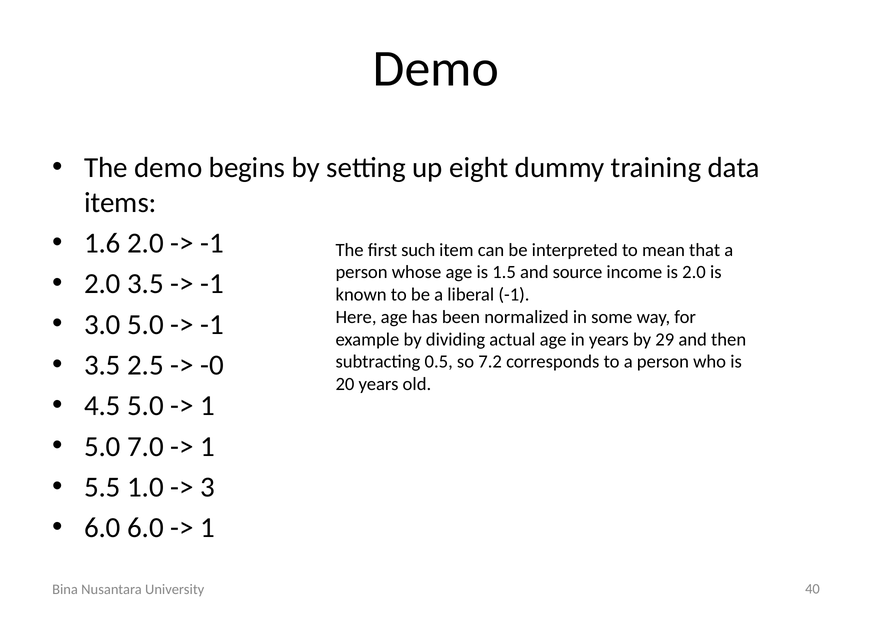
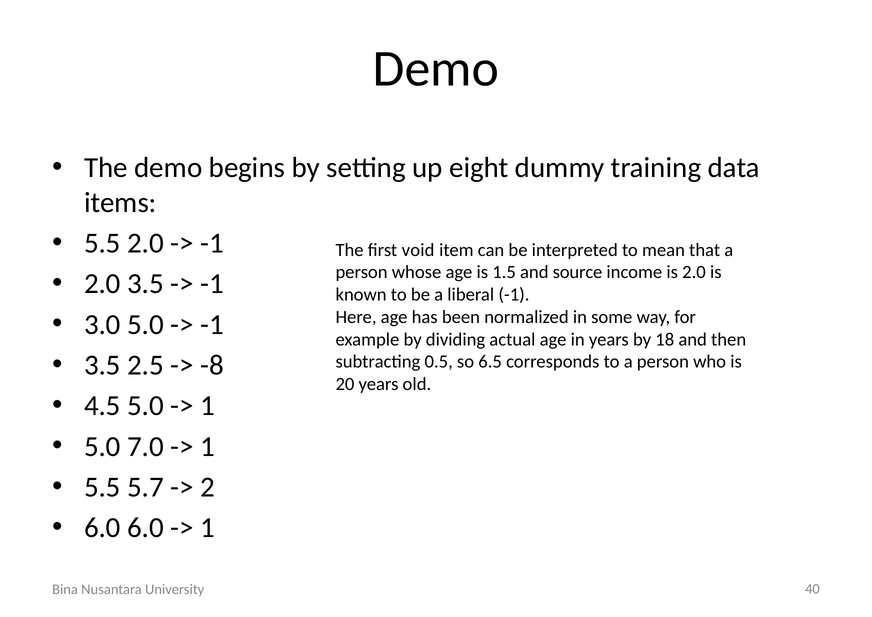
1.6: 1.6 -> 5.5 (102, 243)
such: such -> void (418, 250)
29: 29 -> 18 (665, 339)
-0: -0 -> -8 (212, 365)
7.2: 7.2 -> 6.5 (490, 362)
1.0: 1.0 -> 5.7 (145, 487)
3: 3 -> 2 (208, 487)
